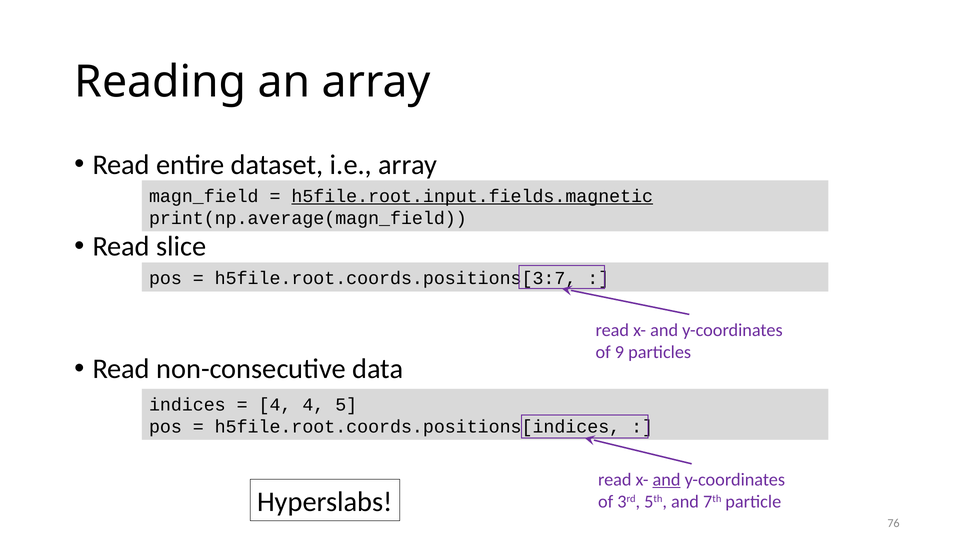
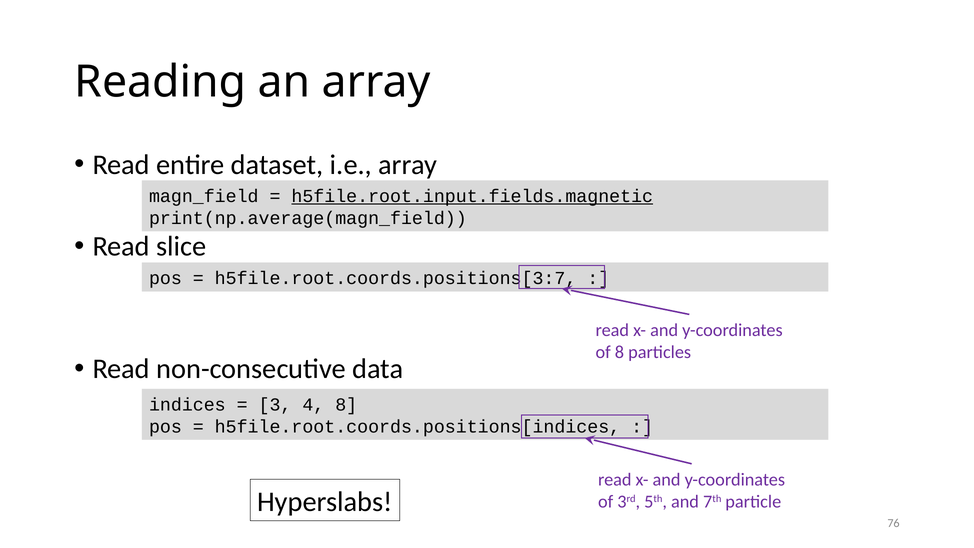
of 9: 9 -> 8 (619, 352)
4: 4 -> 3 (275, 405)
4 5: 5 -> 8 (346, 405)
and underline: present -> none (667, 479)
